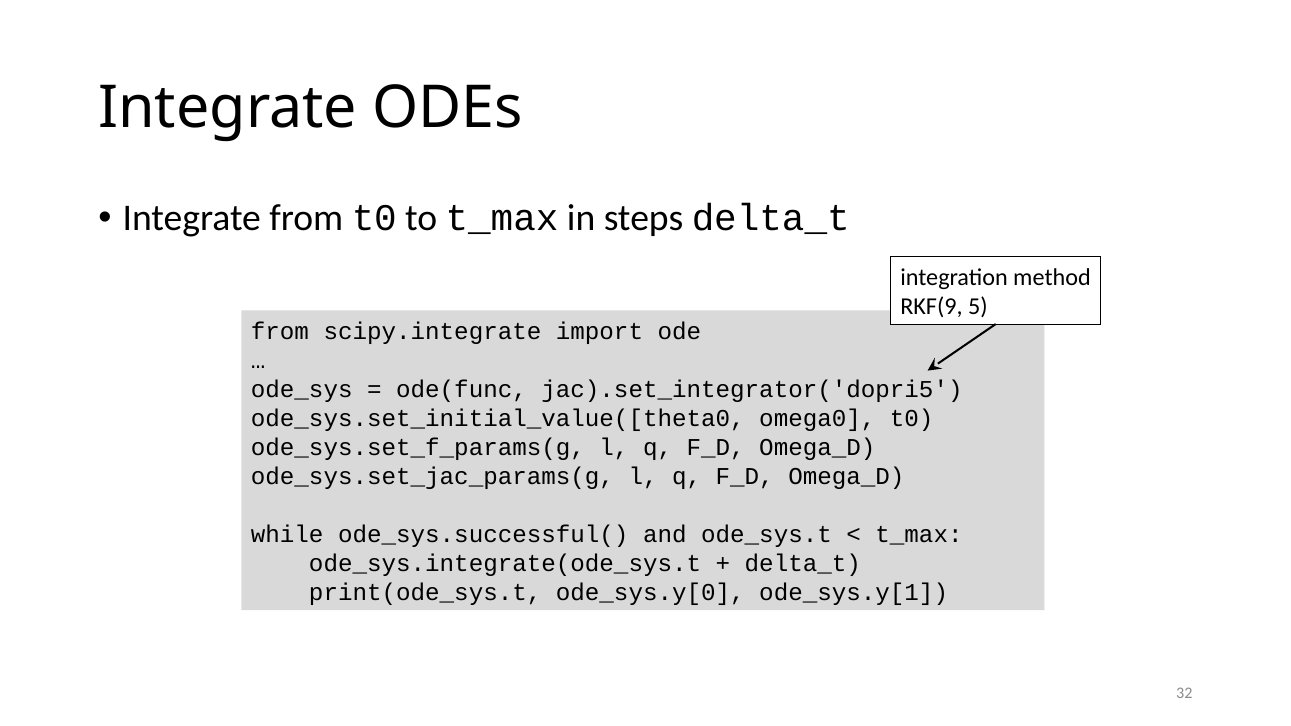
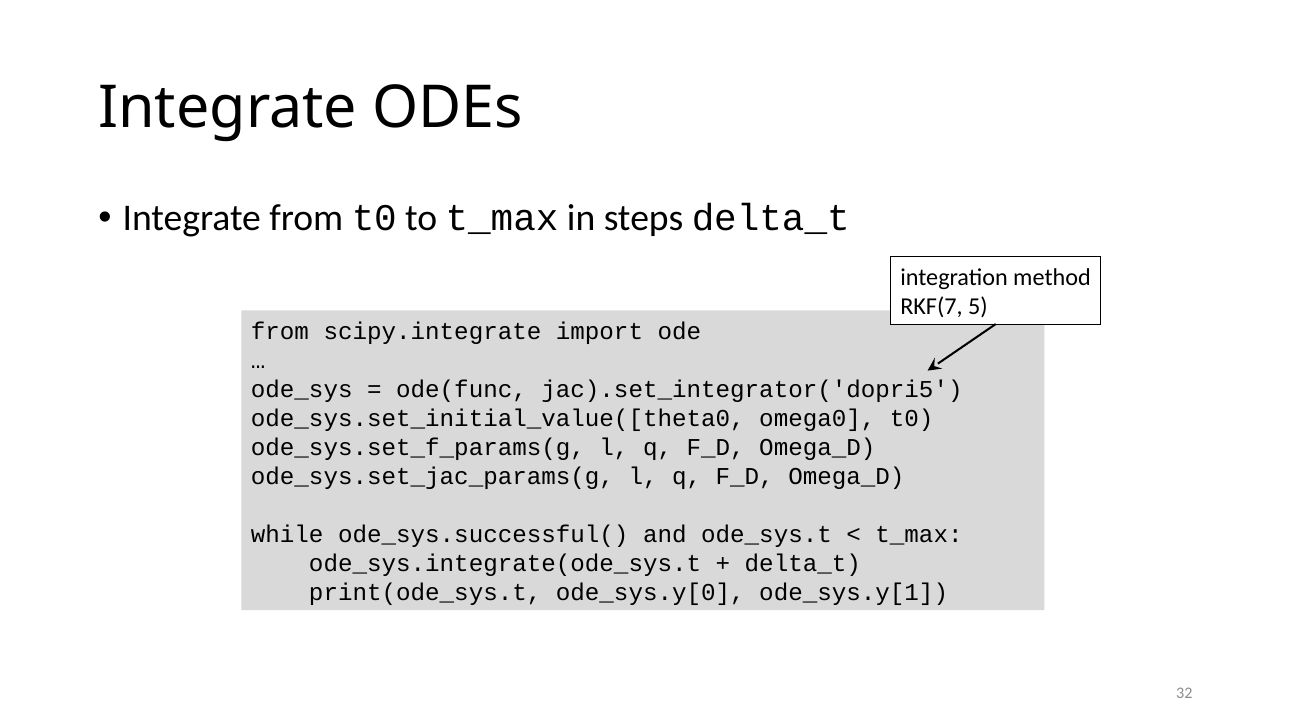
RKF(9: RKF(9 -> RKF(7 (932, 307)
